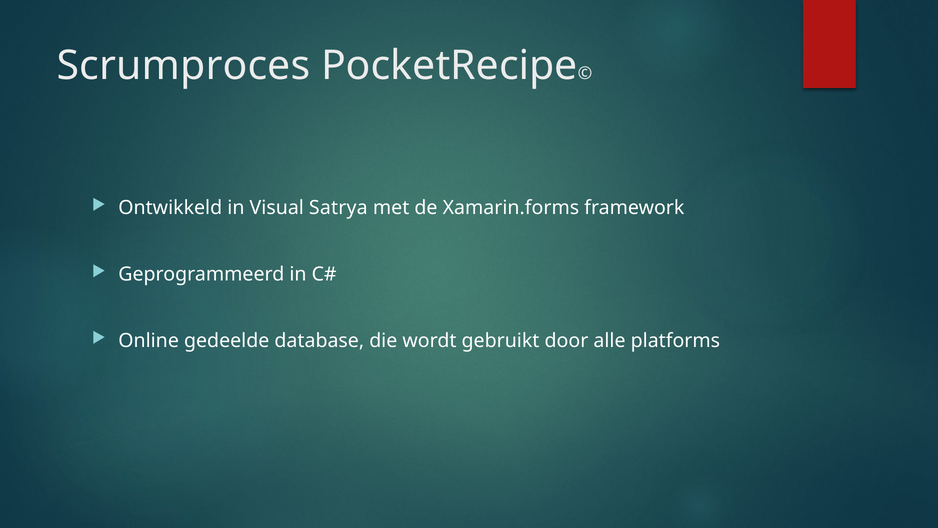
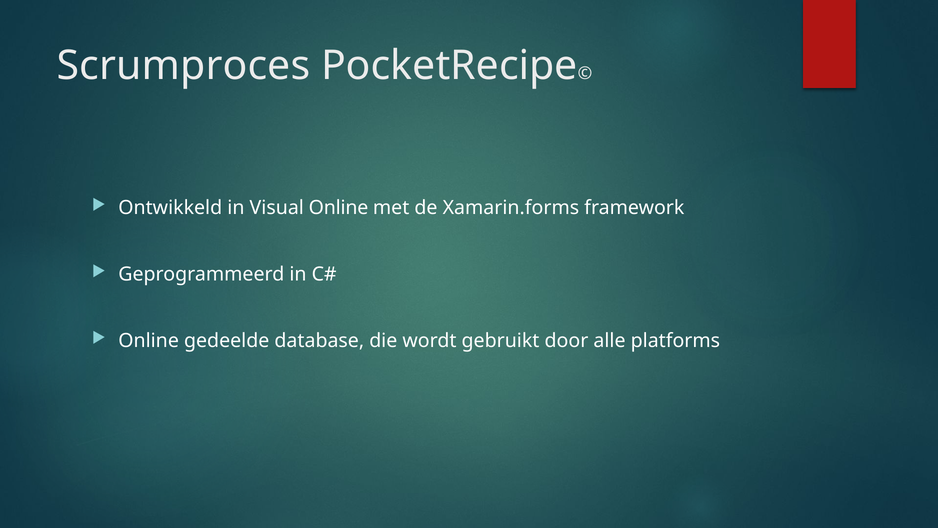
Visual Satrya: Satrya -> Online (339, 208)
